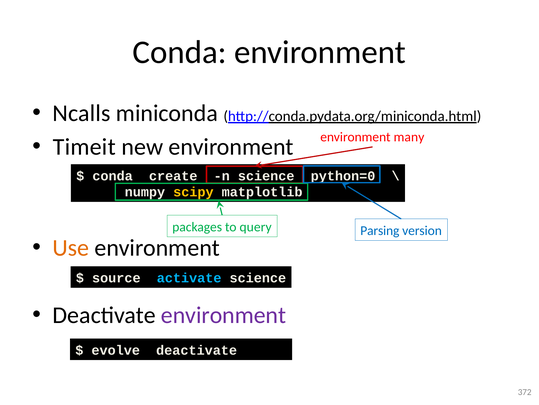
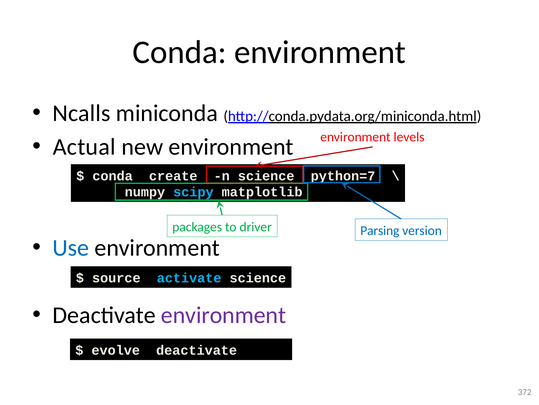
many: many -> levels (409, 137)
Timeit: Timeit -> Actual (84, 147)
python=0: python=0 -> python=7 (343, 176)
scipy colour: yellow -> light blue (193, 192)
query: query -> driver (256, 227)
Use colour: orange -> blue (71, 247)
